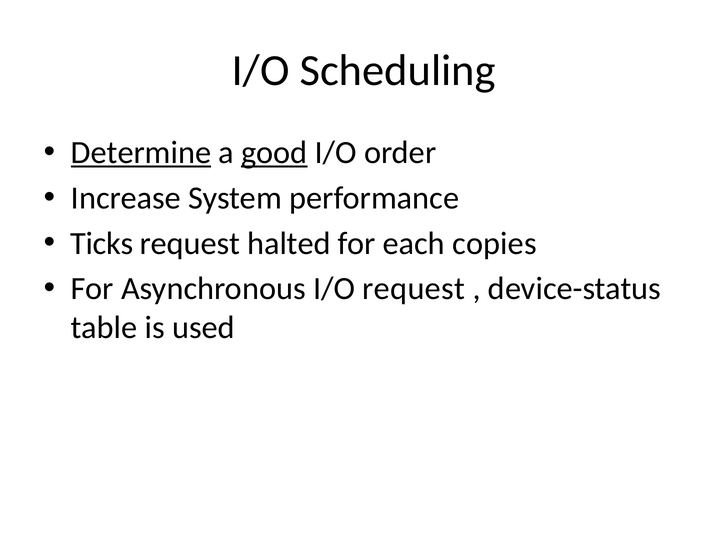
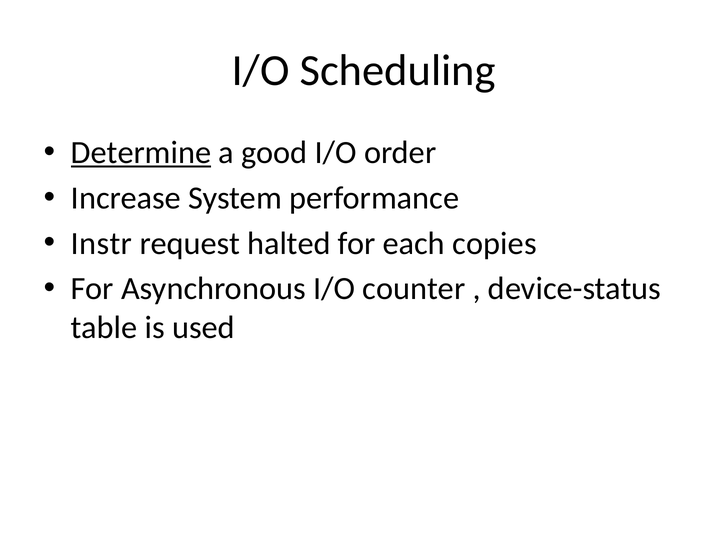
good underline: present -> none (274, 153)
Ticks: Ticks -> Instr (102, 243)
I/O request: request -> counter (414, 289)
